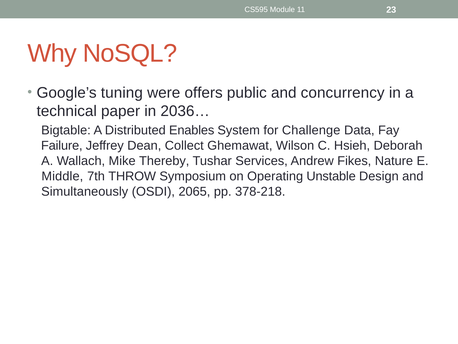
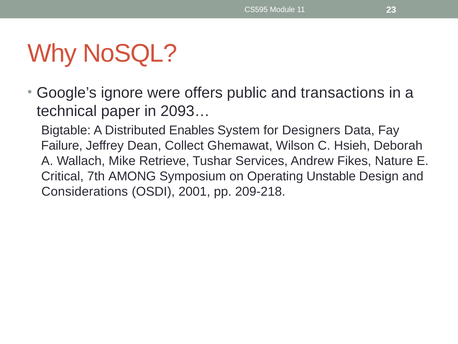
tuning: tuning -> ignore (122, 93)
concurrency: concurrency -> transactions (343, 93)
2036…: 2036… -> 2093… (185, 111)
Challenge: Challenge -> Designers (311, 130)
Thereby: Thereby -> Retrieve (164, 161)
Middle: Middle -> Critical (62, 176)
THROW: THROW -> AMONG (132, 176)
Simultaneously: Simultaneously -> Considerations (85, 191)
2065: 2065 -> 2001 (194, 191)
378-218: 378-218 -> 209-218 (260, 191)
